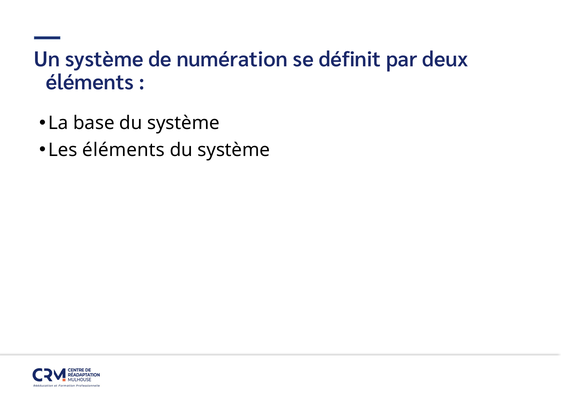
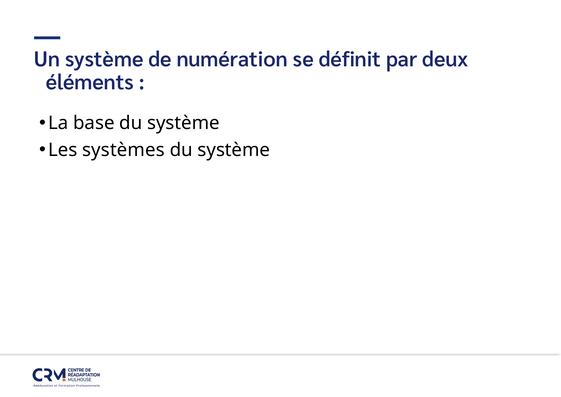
Les éléments: éléments -> systèmes (123, 150)
